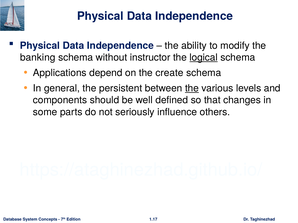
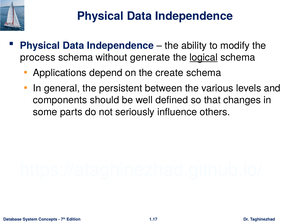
banking: banking -> process (38, 58)
instructor: instructor -> generate (150, 58)
the underline: present -> none (192, 88)
